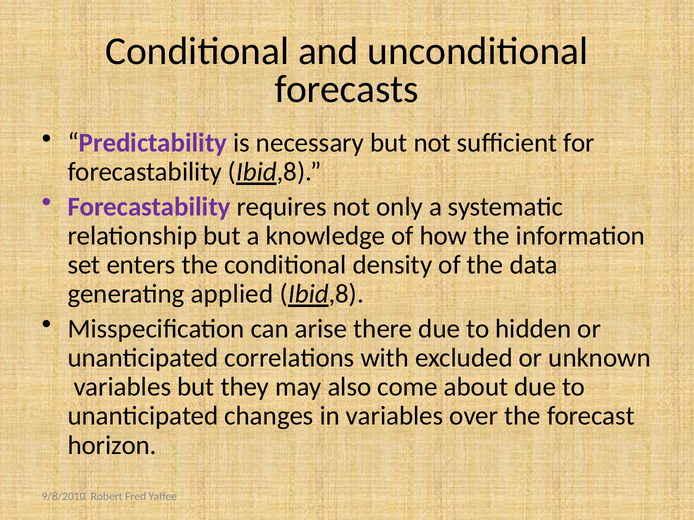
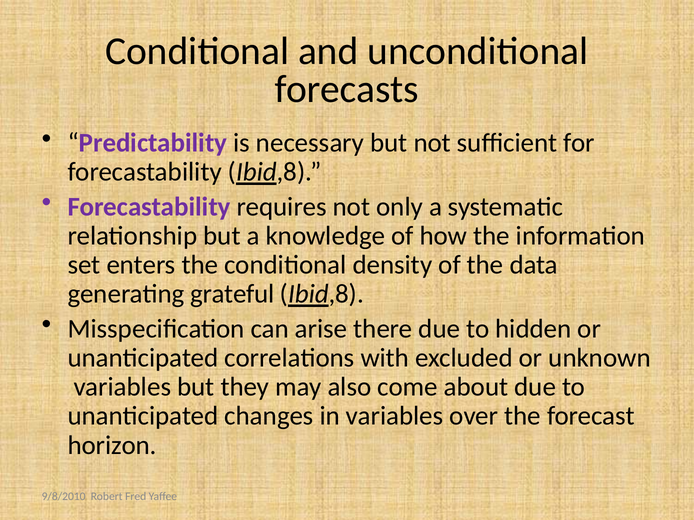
applied: applied -> grateful (232, 294)
